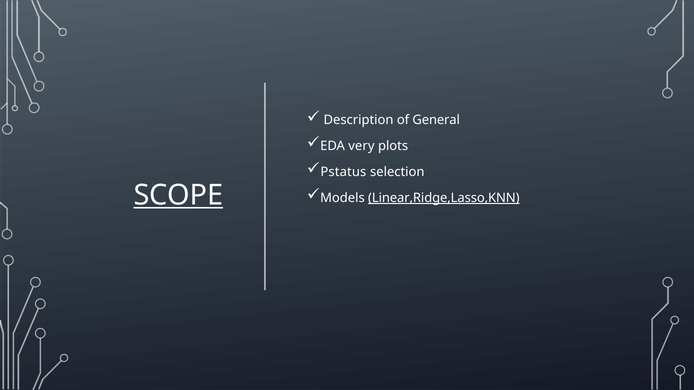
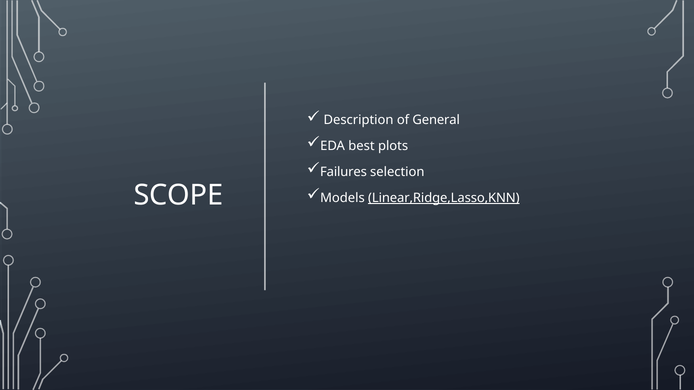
very: very -> best (361, 146)
Pstatus: Pstatus -> Failures (344, 172)
SCOPE underline: present -> none (178, 195)
